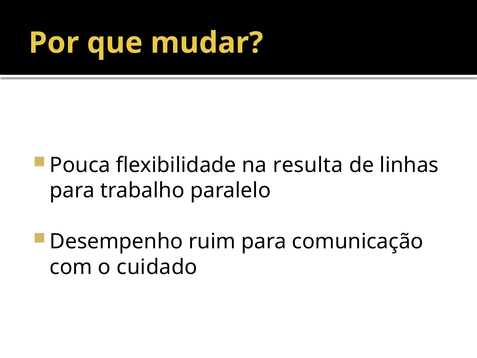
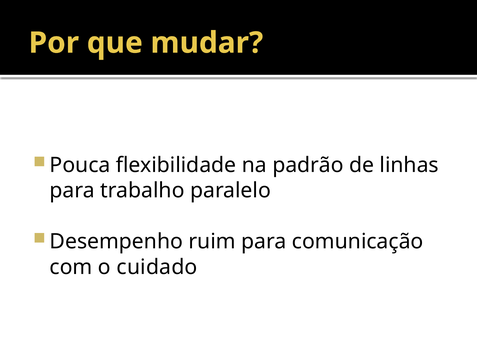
resulta: resulta -> padrão (308, 165)
